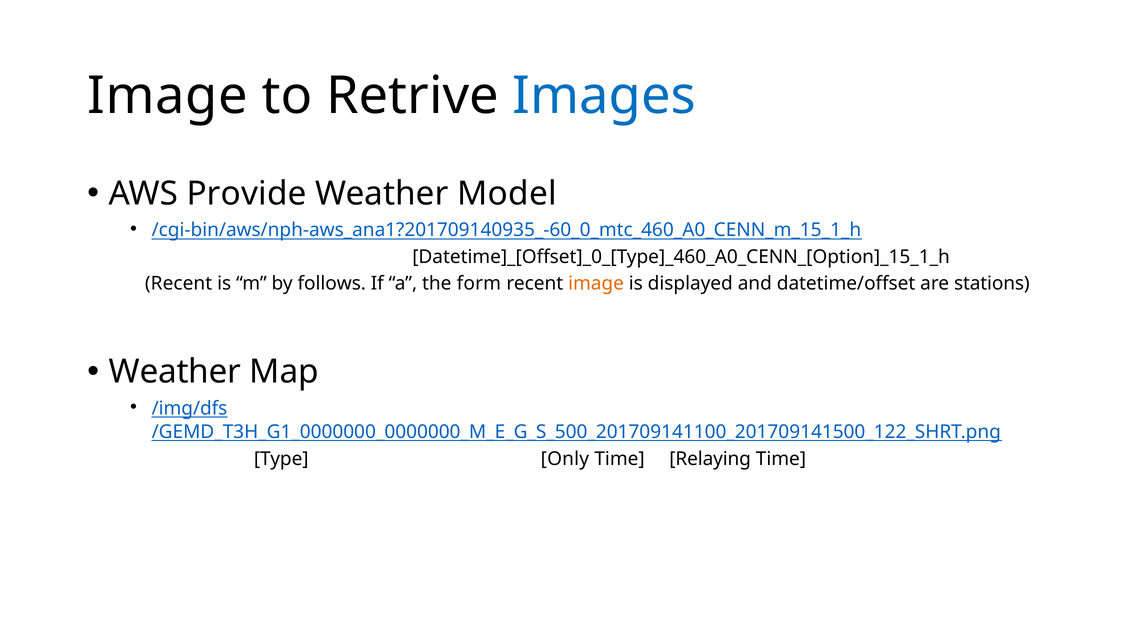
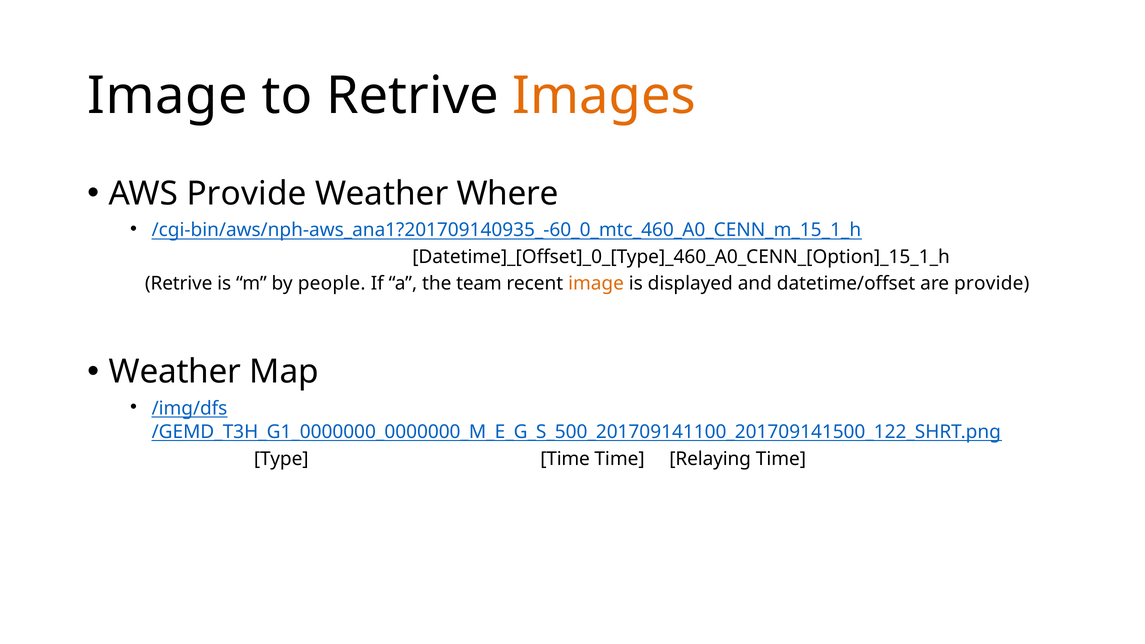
Images colour: blue -> orange (604, 96)
Model: Model -> Where (507, 194)
Recent: Recent -> Retrive (179, 284)
follows: follows -> people (332, 284)
form: form -> team (479, 284)
are stations: stations -> provide (992, 284)
Type Only: Only -> Time (565, 459)
